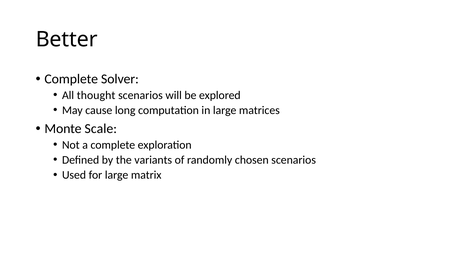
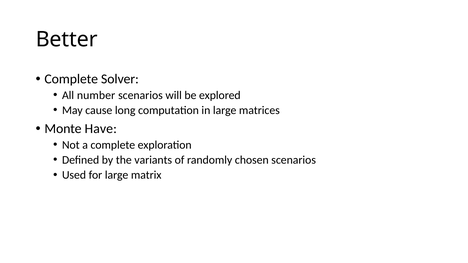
thought: thought -> number (96, 95)
Scale: Scale -> Have (101, 129)
